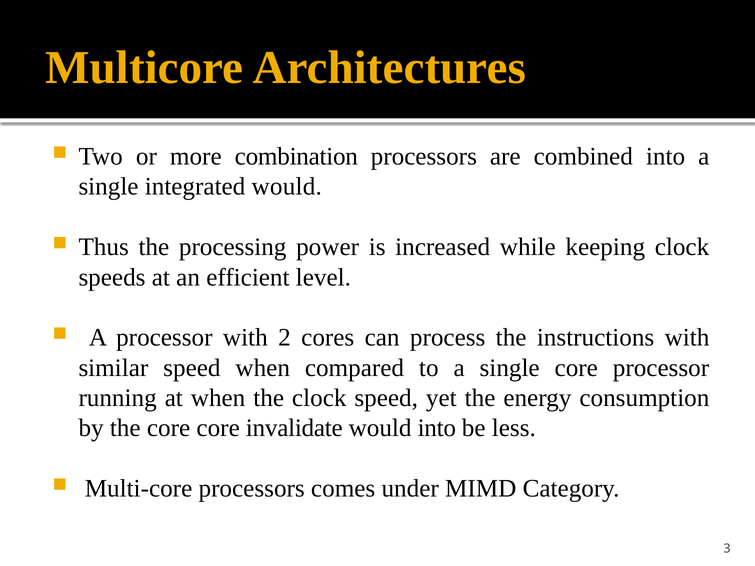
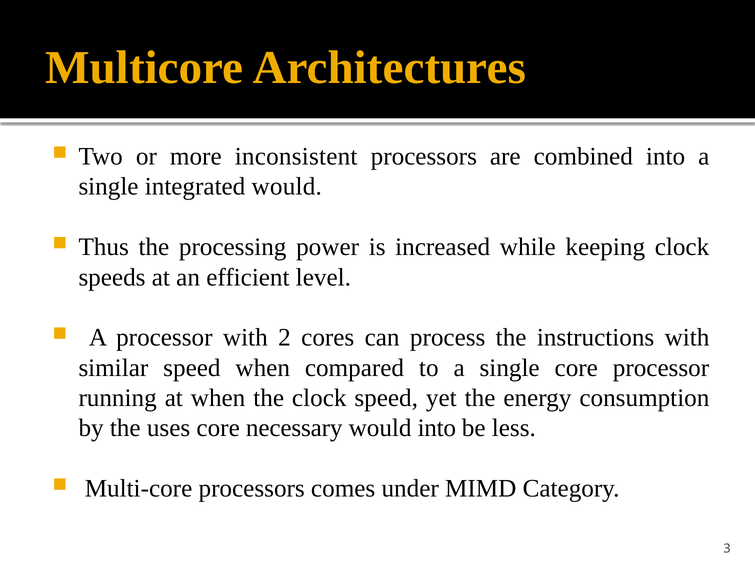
combination: combination -> inconsistent (296, 157)
the core: core -> uses (169, 428)
invalidate: invalidate -> necessary (294, 428)
